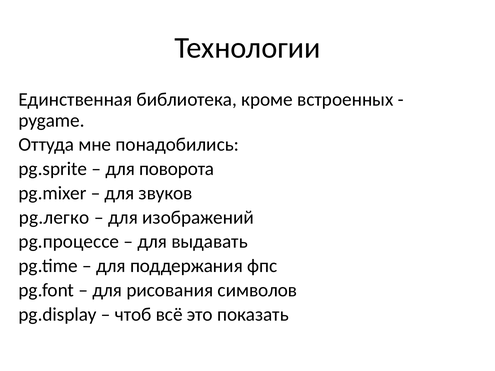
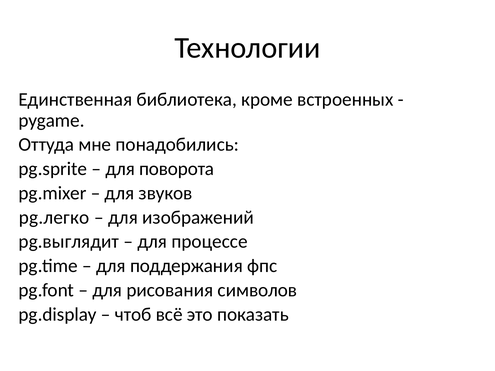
pg.процессе: pg.процессе -> pg.выглядит (69, 242)
выдавать: выдавать -> процессе (210, 242)
